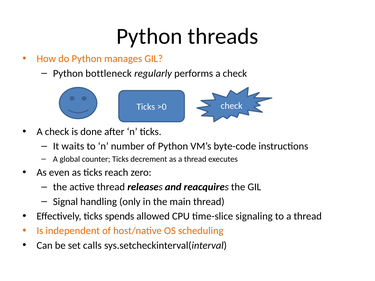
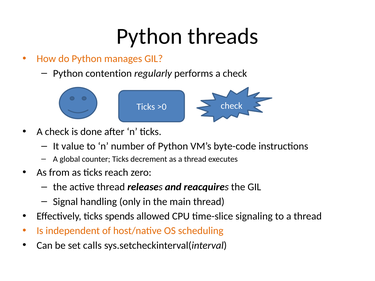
bottleneck: bottleneck -> contention (109, 73)
waits: waits -> value (73, 146)
even: even -> from (59, 173)
